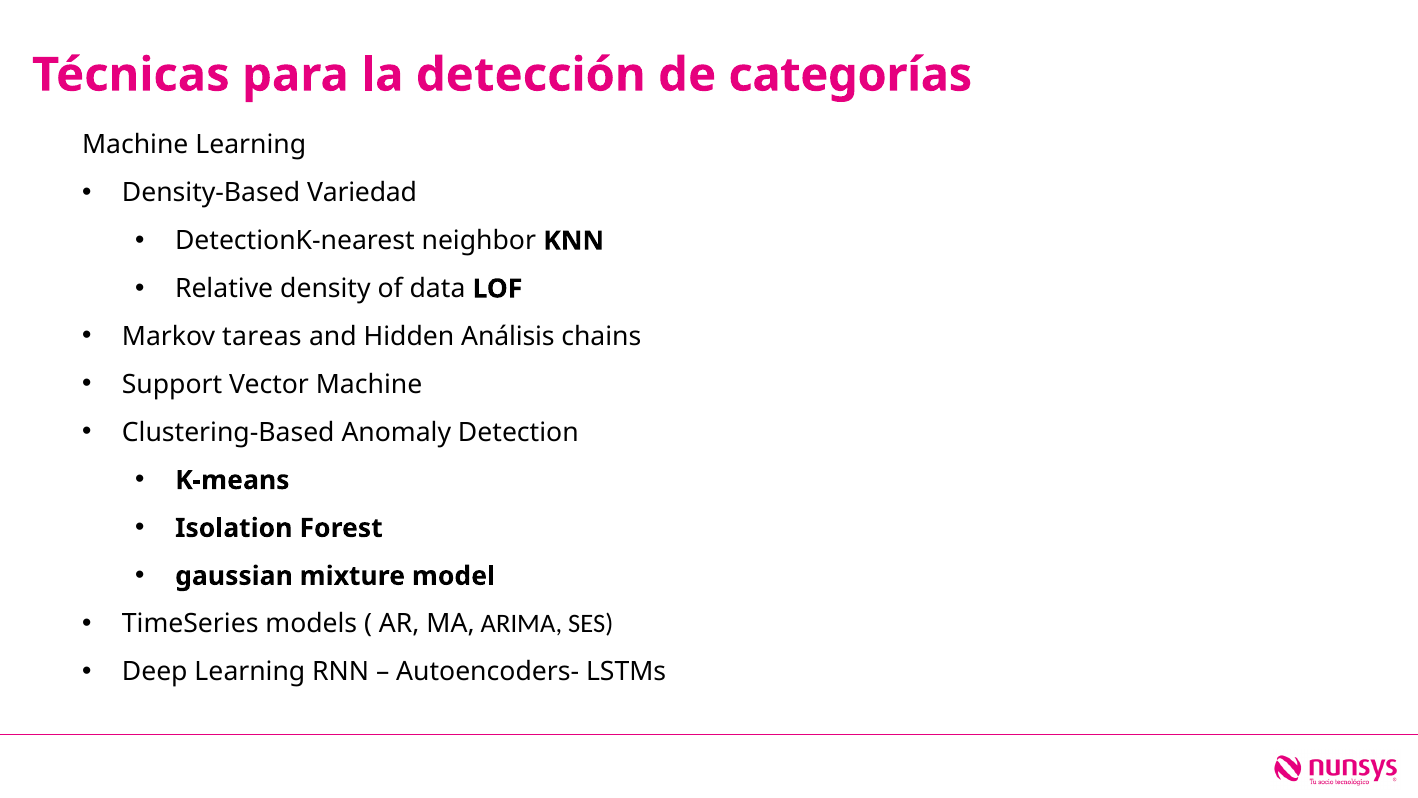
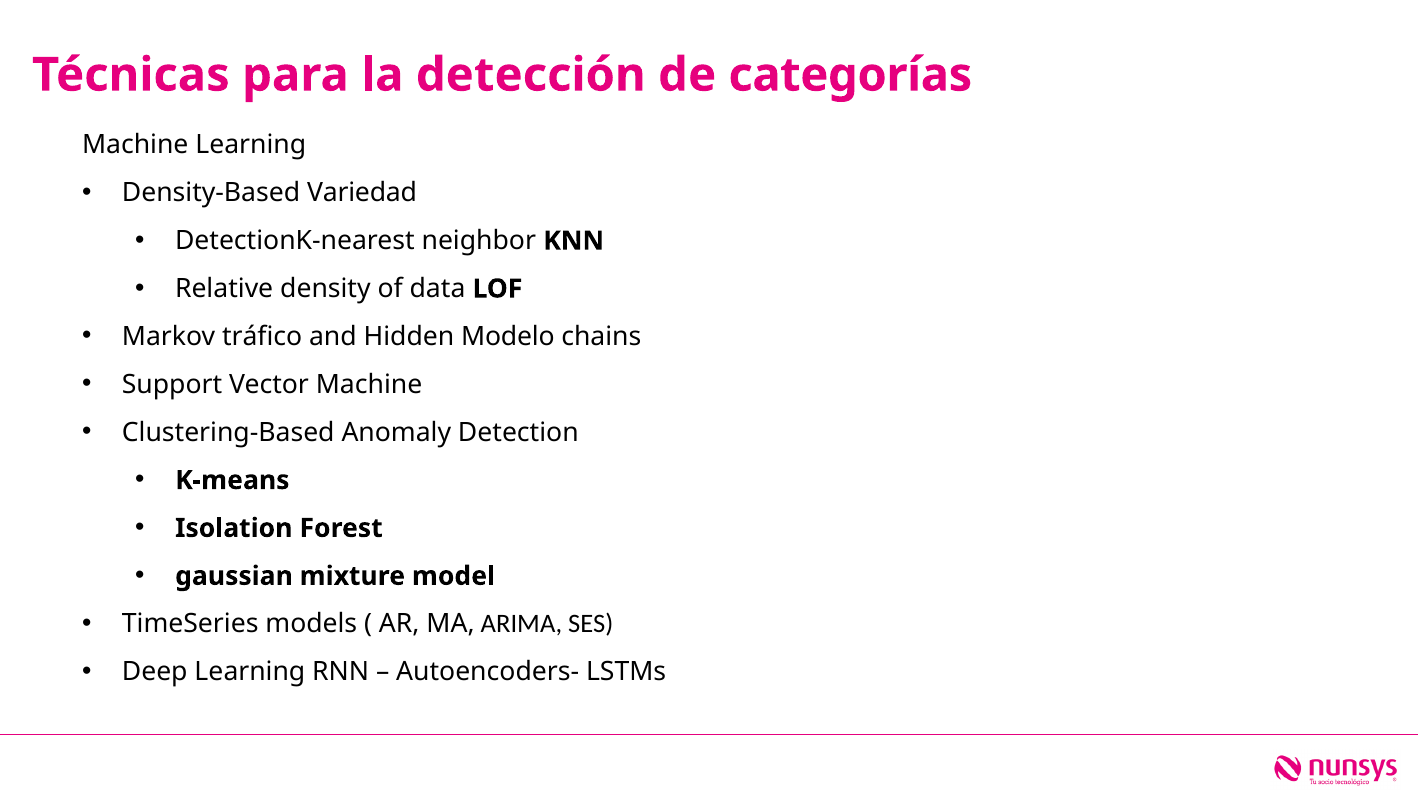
tareas: tareas -> tráfico (262, 336)
Análisis: Análisis -> Modelo (508, 336)
